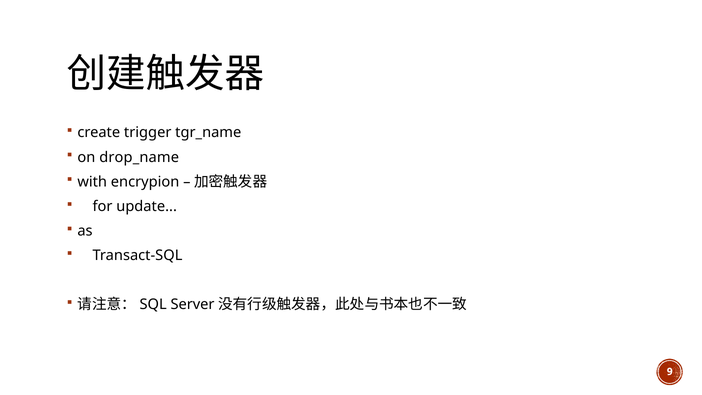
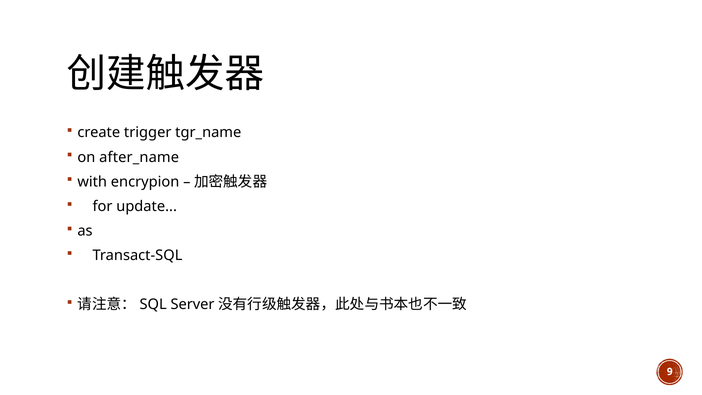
drop_name: drop_name -> after_name (139, 157)
